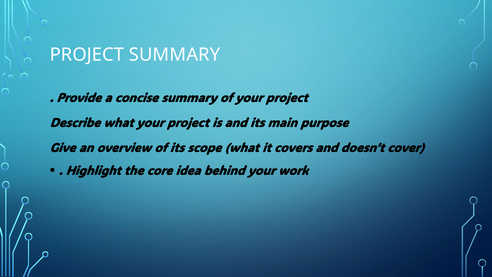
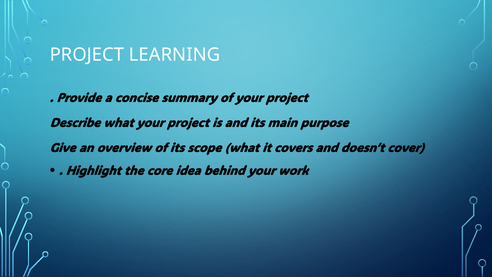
PROJECT SUMMARY: SUMMARY -> LEARNING (175, 55)
